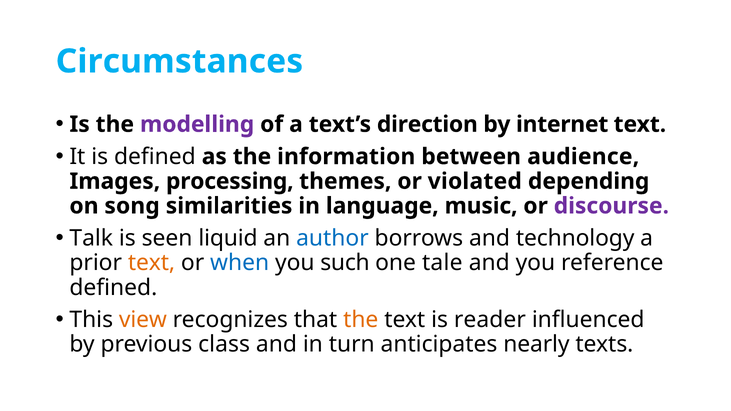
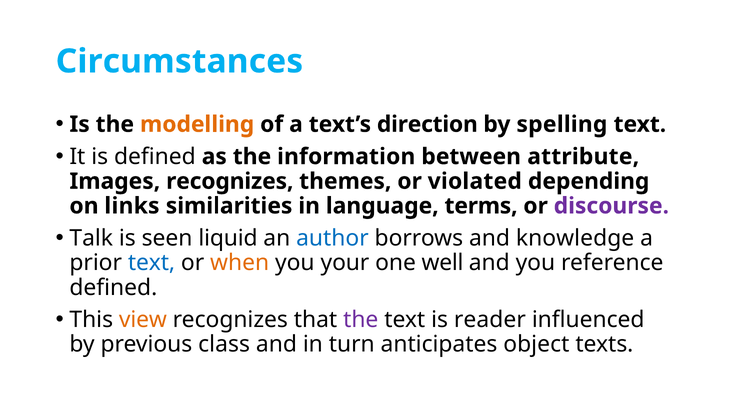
modelling colour: purple -> orange (197, 124)
internet: internet -> spelling (562, 124)
audience: audience -> attribute (583, 157)
Images processing: processing -> recognizes (230, 181)
song: song -> links (132, 206)
music: music -> terms (481, 206)
technology: technology -> knowledge (575, 238)
text colour: orange -> blue (152, 263)
when colour: blue -> orange (240, 263)
such: such -> your (345, 263)
tale: tale -> well (442, 263)
the colour: orange -> purple (361, 320)
nearly: nearly -> object (536, 345)
